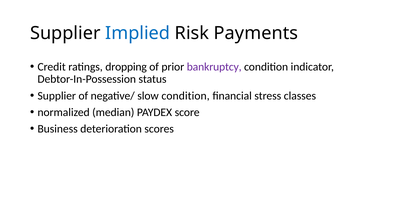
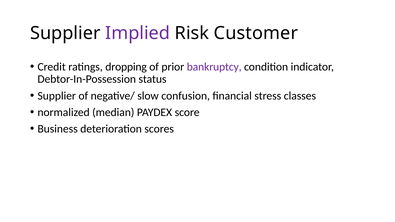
Implied colour: blue -> purple (138, 33)
Payments: Payments -> Customer (256, 33)
slow condition: condition -> confusion (186, 96)
